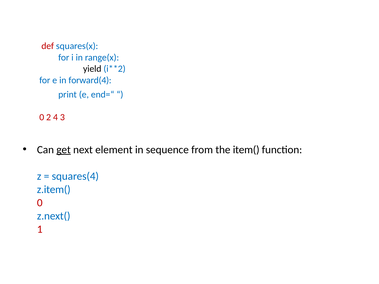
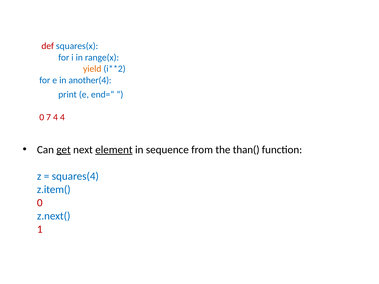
yield colour: black -> orange (92, 69)
forward(4: forward(4 -> another(4 (90, 80)
2: 2 -> 7 (49, 117)
4 3: 3 -> 4 (62, 117)
element underline: none -> present (114, 150)
item(: item( -> than( (246, 150)
